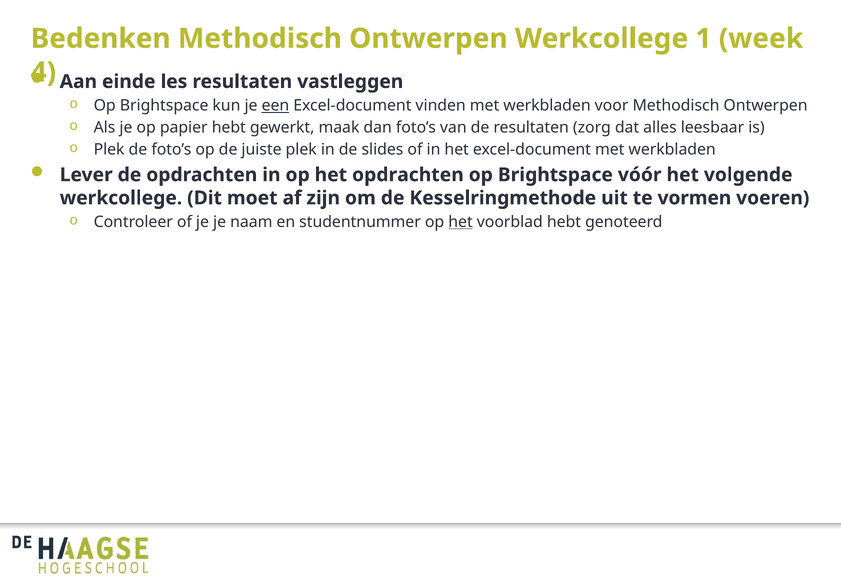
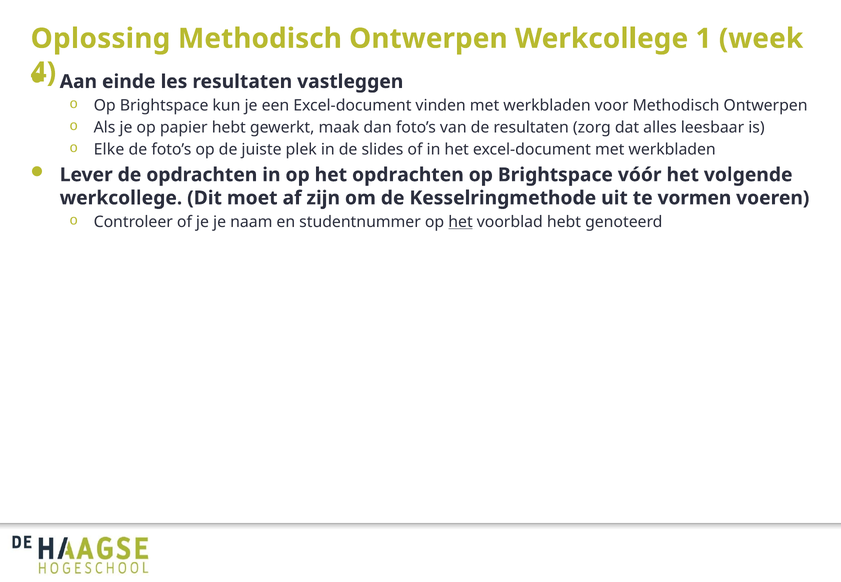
Bedenken: Bedenken -> Oplossing (100, 39)
een underline: present -> none (275, 106)
Plek: Plek -> Elke (109, 150)
